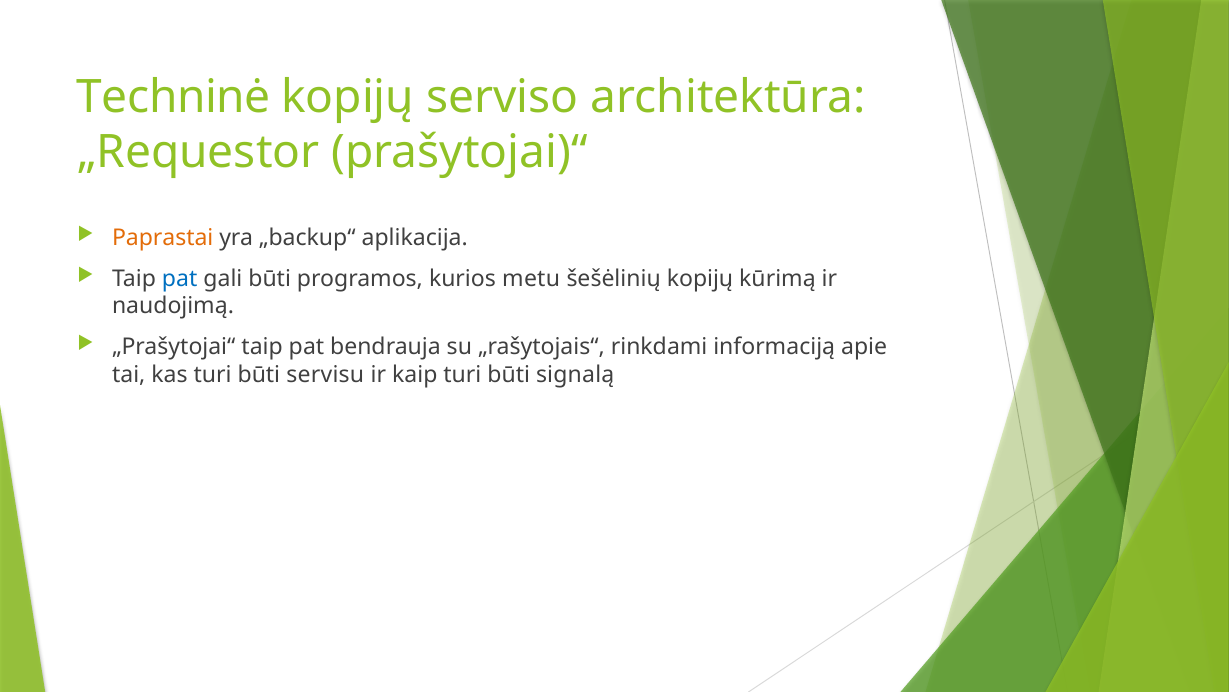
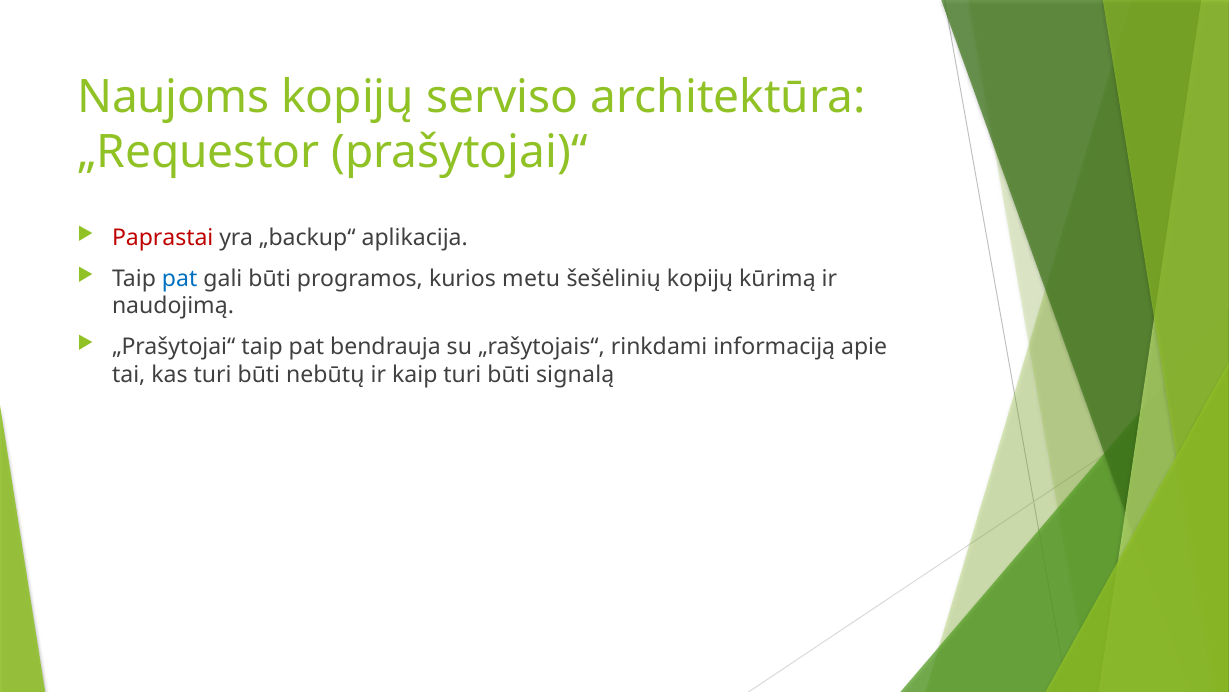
Techninė: Techninė -> Naujoms (174, 97)
Paprastai colour: orange -> red (163, 238)
servisu: servisu -> nebūtų (325, 374)
